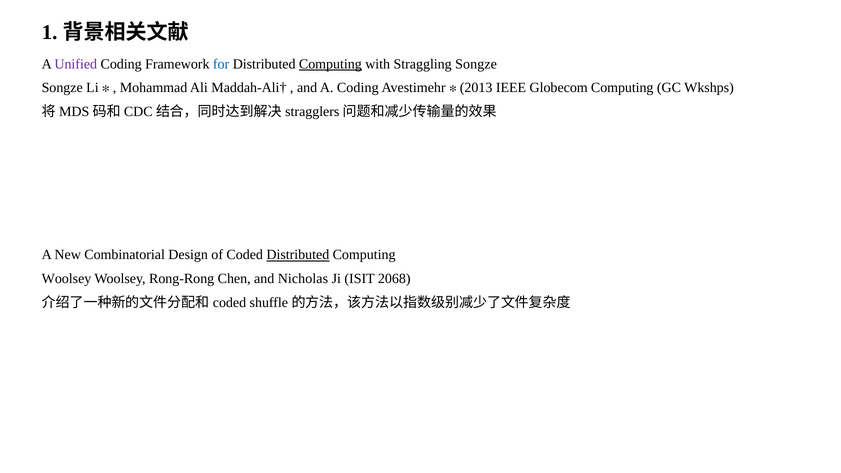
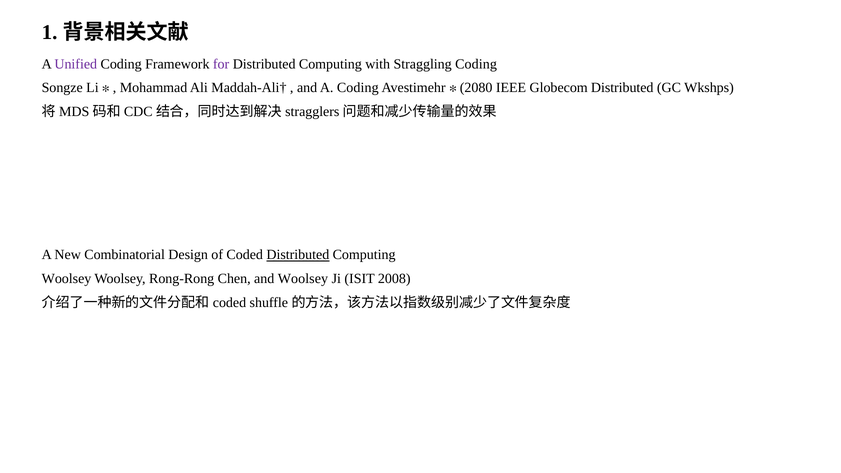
for colour: blue -> purple (221, 64)
Computing underline: present -> none (330, 64)
Straggling Songze: Songze -> Coding (476, 64)
2013: 2013 -> 2080 (476, 88)
Globecom Computing: Computing -> Distributed (622, 88)
and Nicholas: Nicholas -> Woolsey (303, 279)
2068: 2068 -> 2008 (394, 279)
